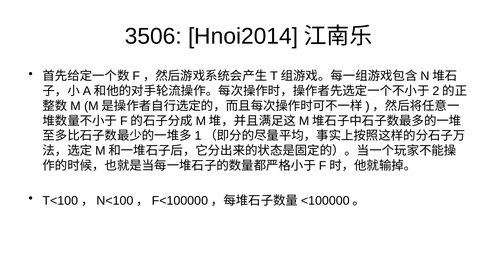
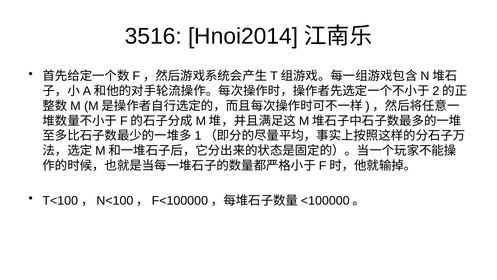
3506: 3506 -> 3516 (153, 36)
